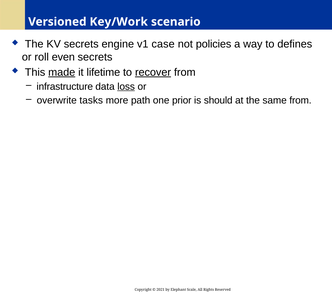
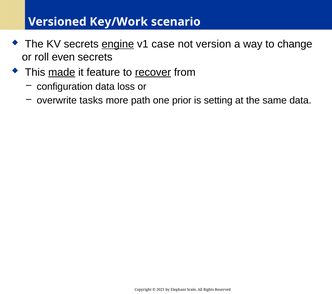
engine underline: none -> present (118, 44)
policies: policies -> version (213, 44)
defines: defines -> change (295, 44)
lifetime: lifetime -> feature (103, 72)
infrastructure: infrastructure -> configuration (65, 87)
loss underline: present -> none (126, 87)
should: should -> setting (218, 100)
same from: from -> data (300, 100)
